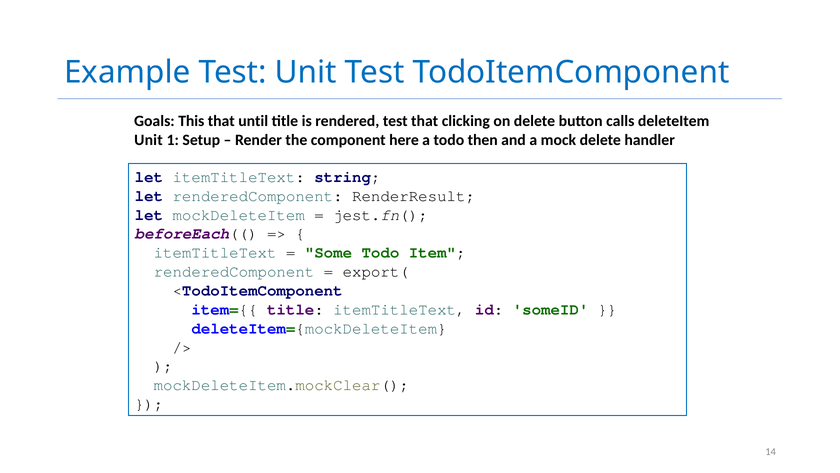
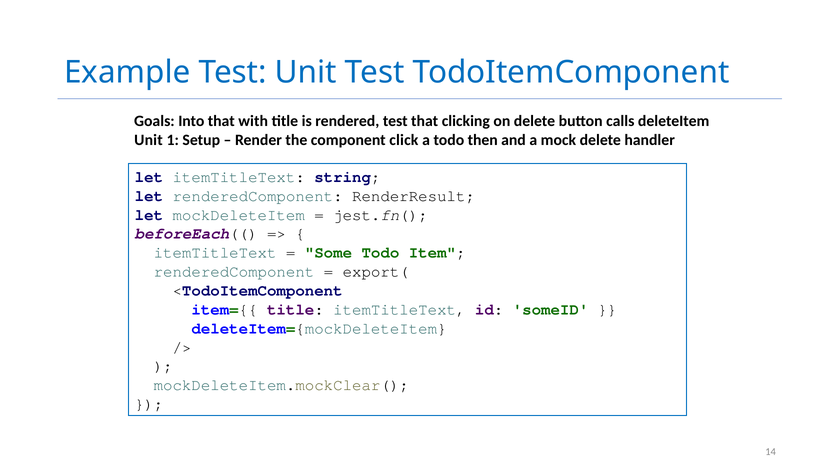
This: This -> Into (191, 121)
until: until -> with (253, 121)
here: here -> click (404, 140)
